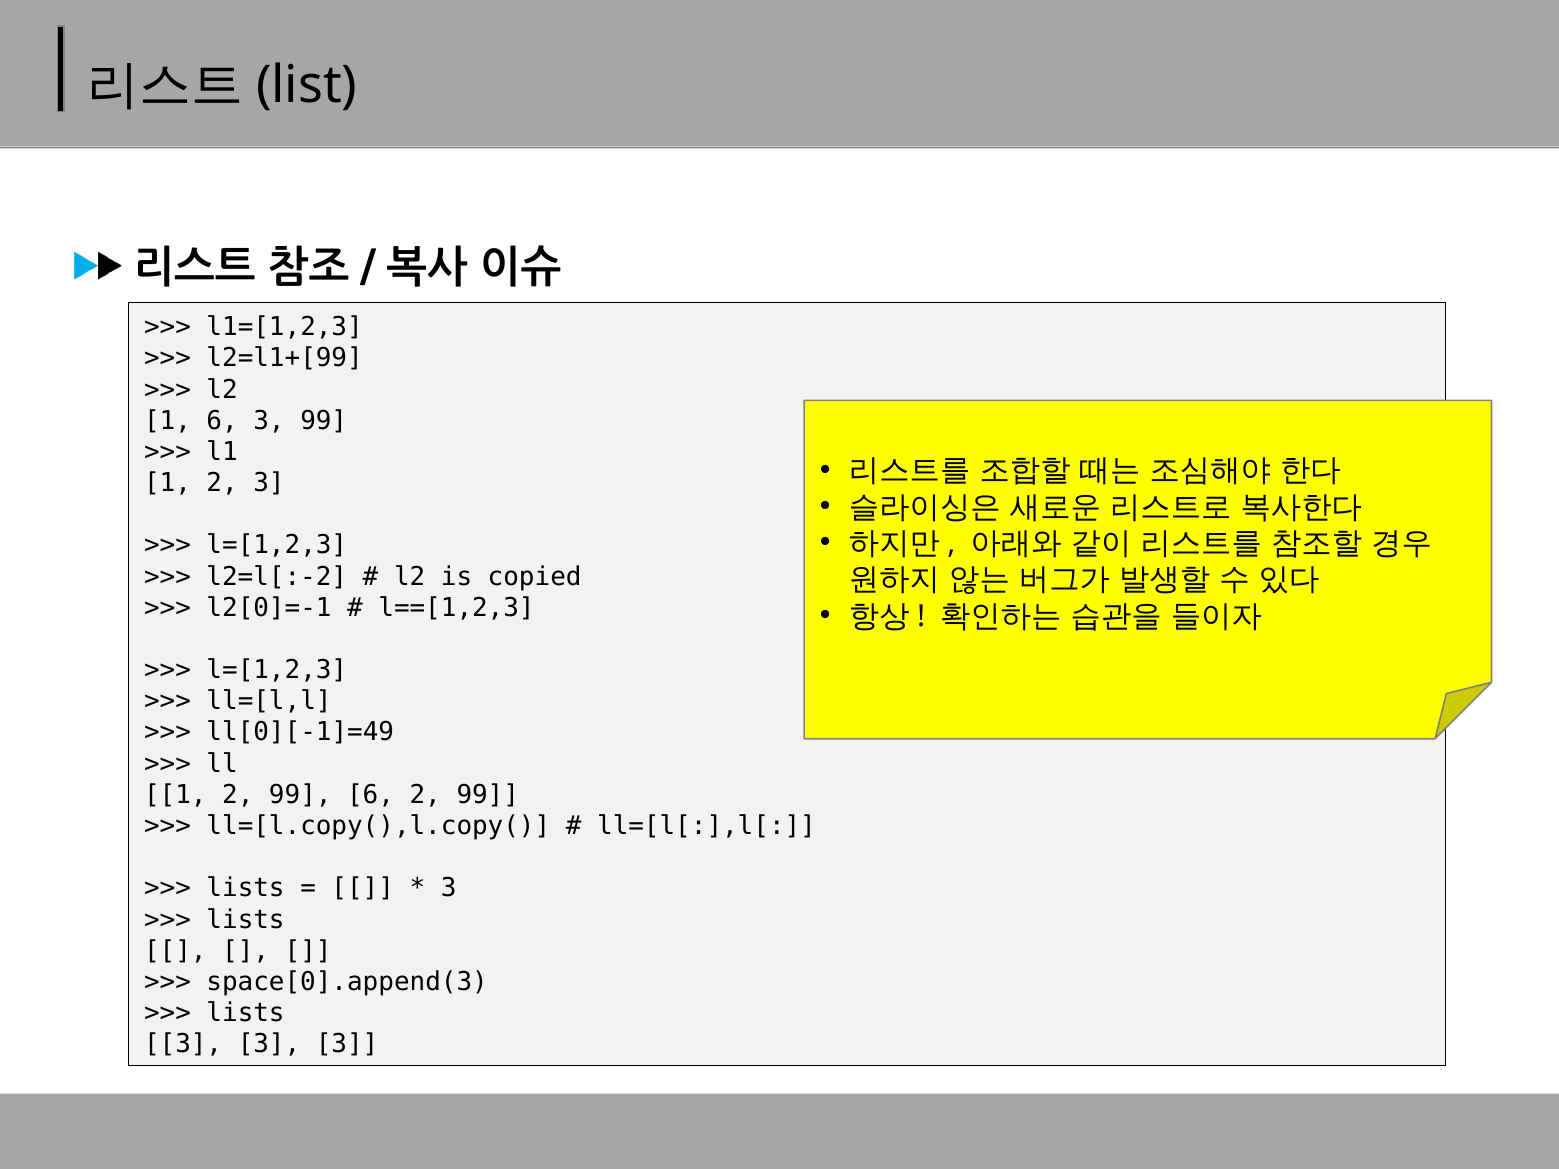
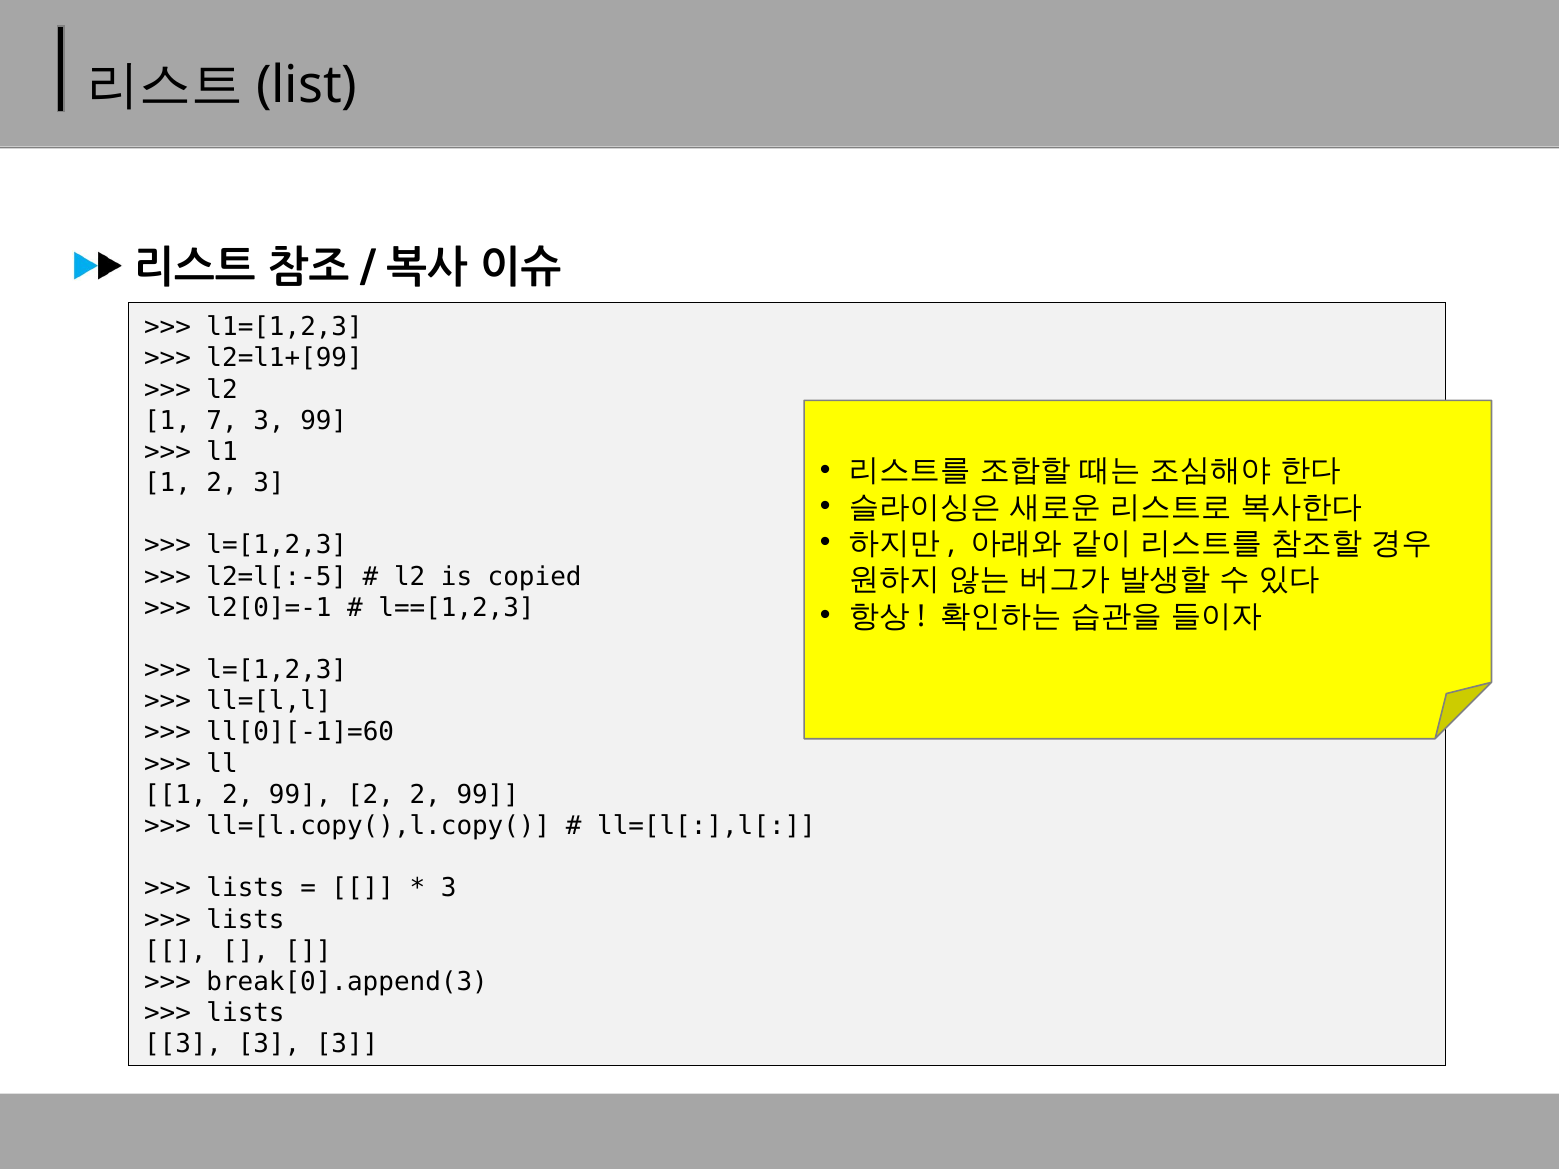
1 6: 6 -> 7 (222, 421)
l2=l[:-2: l2=l[:-2 -> l2=l[:-5 (277, 577)
ll[0][-1]=49: ll[0][-1]=49 -> ll[0][-1]=60 (300, 733)
99 6: 6 -> 2 (371, 795)
space[0].append(3: space[0].append(3 -> break[0].append(3 (347, 982)
